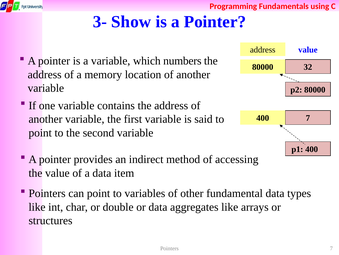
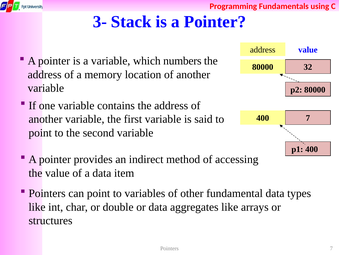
Show: Show -> Stack (131, 22)
